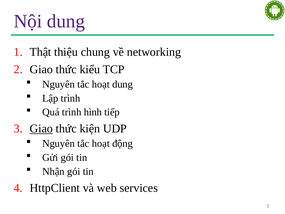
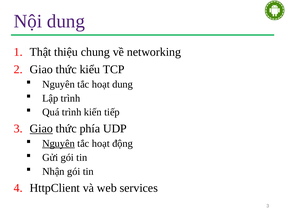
hình: hình -> kiến (93, 112)
kiện: kiện -> phía (90, 128)
Nguyên underline: none -> present (59, 143)
